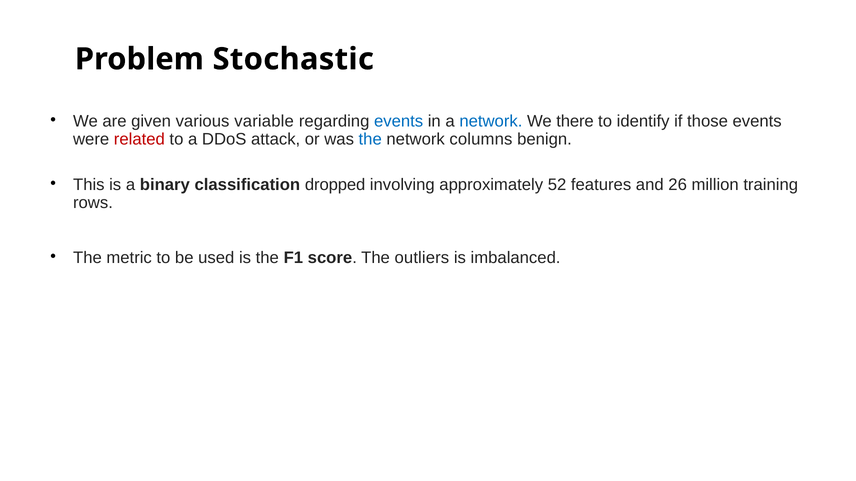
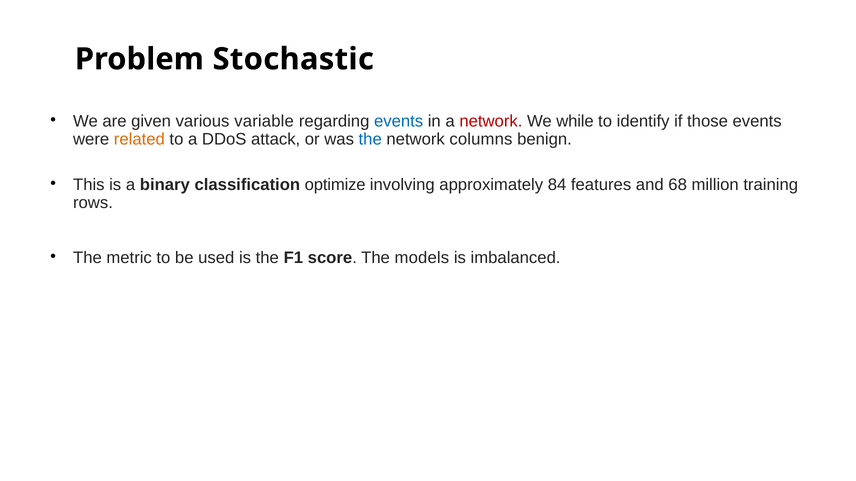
network colour: blue -> red (491, 122)
there: there -> while (575, 122)
related colour: red -> orange (139, 140)
dropped: dropped -> optimize (335, 185)
52: 52 -> 84 (557, 185)
26: 26 -> 68 (678, 185)
outliers: outliers -> models (422, 258)
